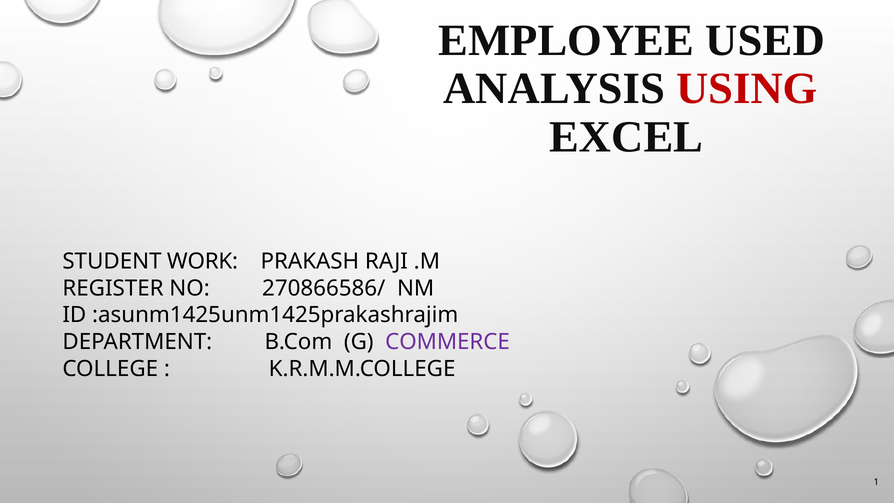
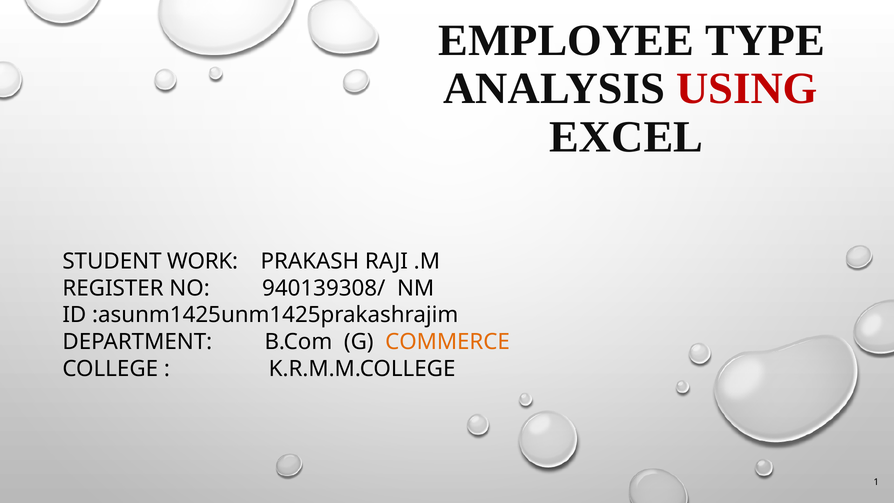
USED: USED -> TYPE (765, 40)
270866586/: 270866586/ -> 940139308/ (324, 288)
COMMERCE colour: purple -> orange (448, 342)
